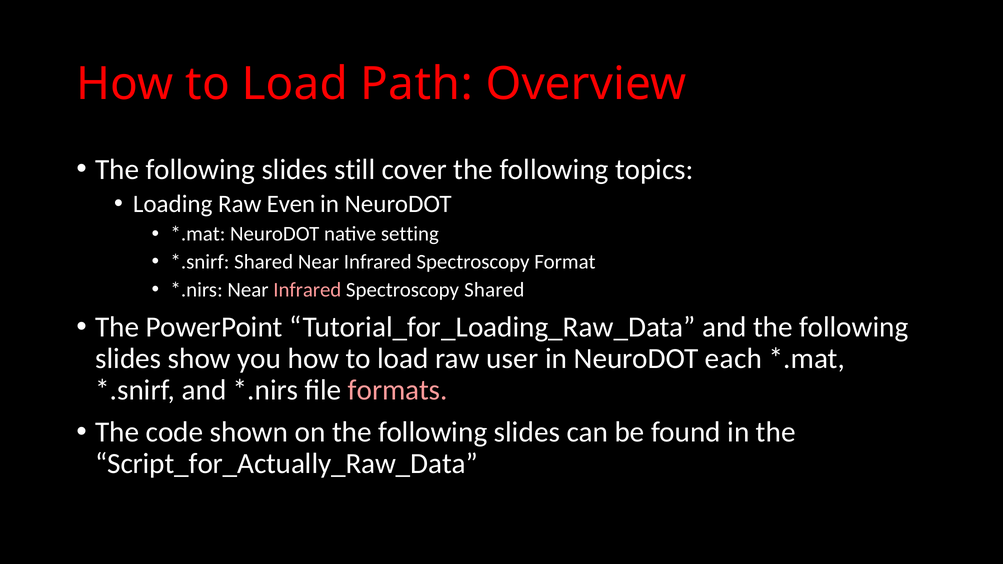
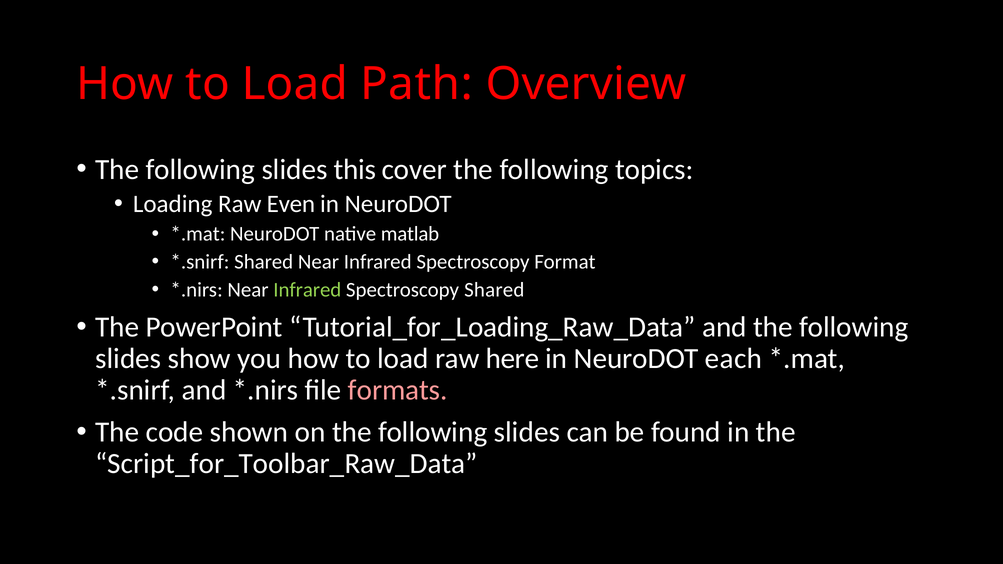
still: still -> this (355, 170)
setting: setting -> matlab (410, 234)
Infrared colour: pink -> light green (307, 290)
user: user -> here (512, 359)
Script_for_Actually_Raw_Data: Script_for_Actually_Raw_Data -> Script_for_Toolbar_Raw_Data (286, 464)
